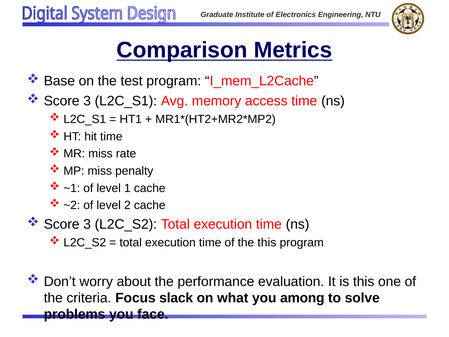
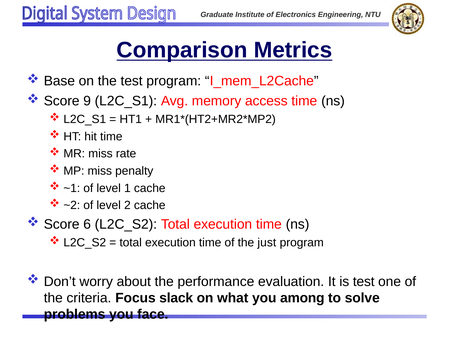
3: 3 -> 9 (87, 101)
3: 3 -> 6 (87, 224)
the this: this -> just (267, 242)
is this: this -> test (364, 281)
